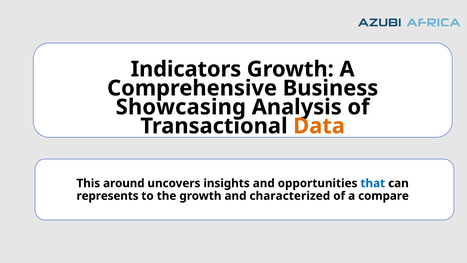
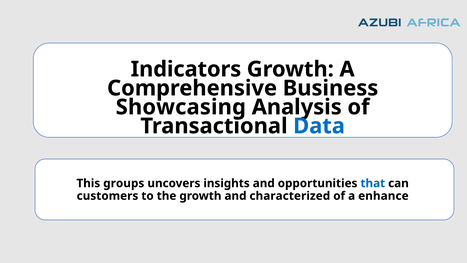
Data colour: orange -> blue (319, 126)
around: around -> groups (124, 183)
represents: represents -> customers (107, 196)
compare: compare -> enhance (383, 196)
